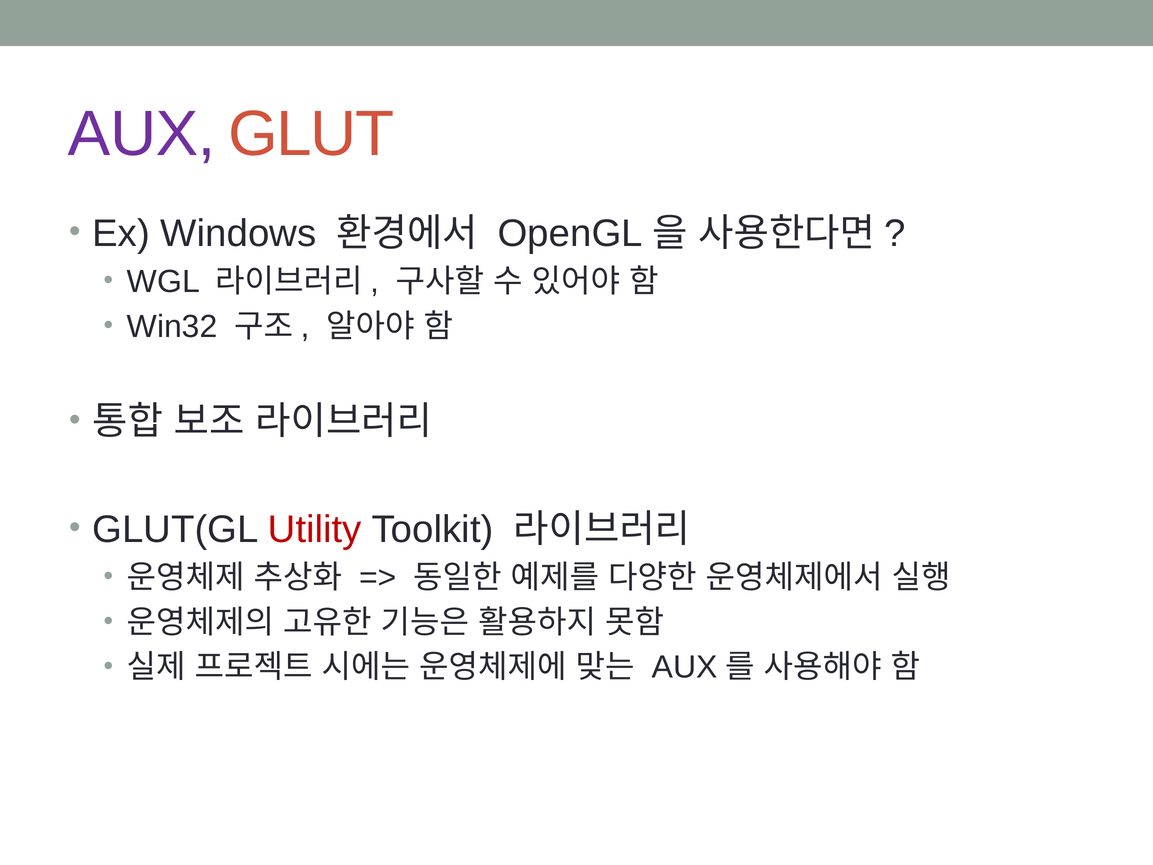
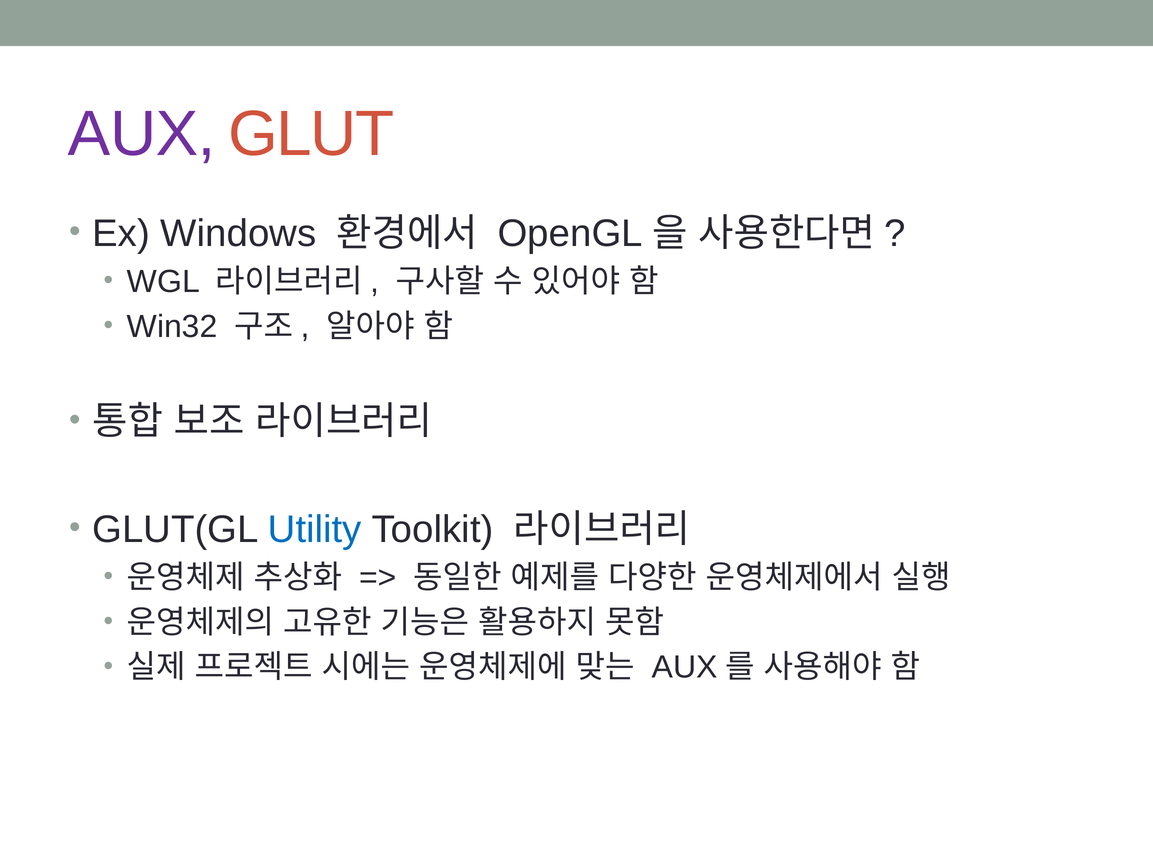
Utility colour: red -> blue (315, 529)
